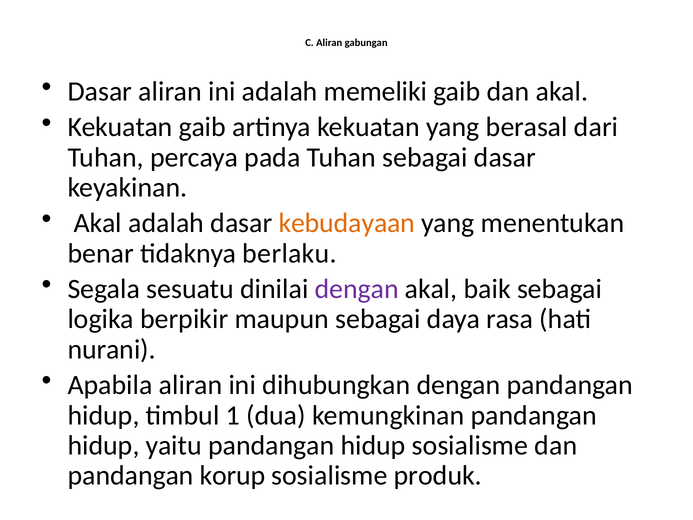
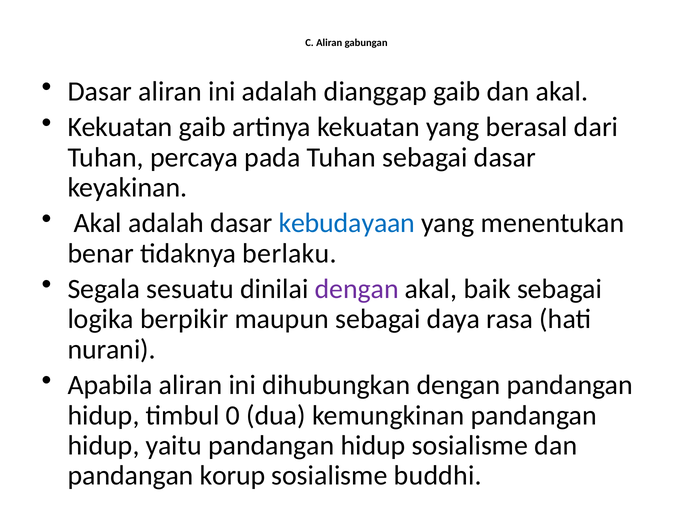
memeliki: memeliki -> dianggap (376, 91)
kebudayaan colour: orange -> blue (347, 223)
1: 1 -> 0 (233, 415)
produk: produk -> buddhi (438, 475)
